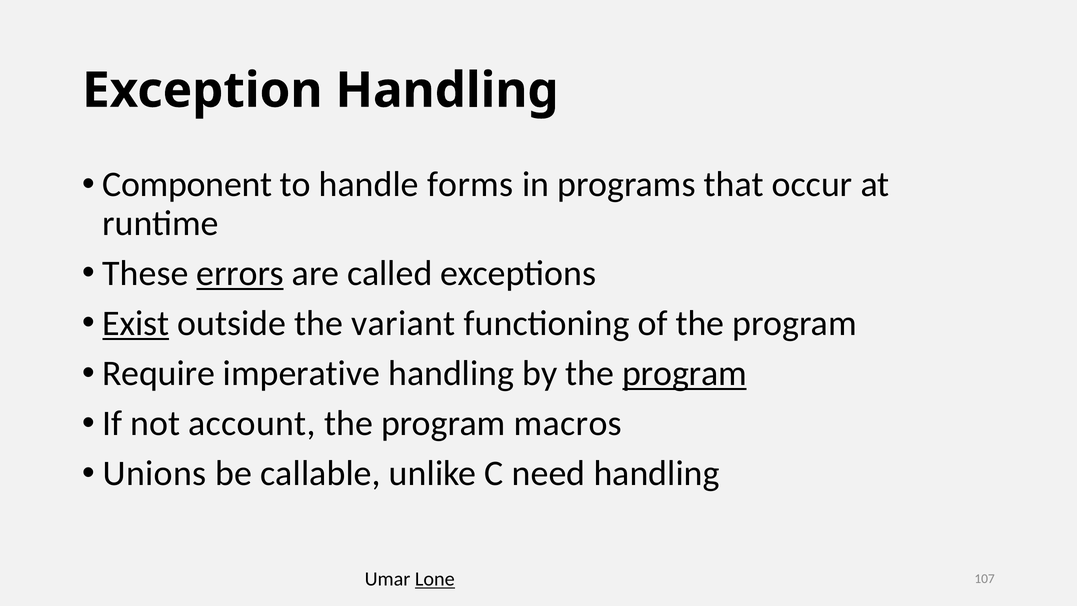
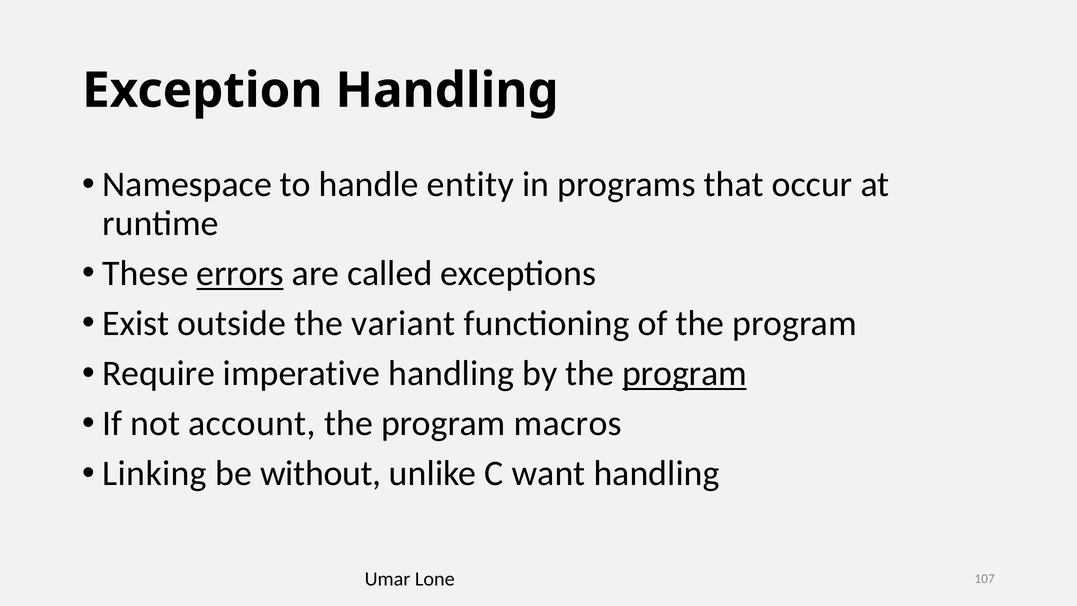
Component: Component -> Namespace (187, 184)
forms: forms -> entity (470, 184)
Exist underline: present -> none (136, 323)
Unions: Unions -> Linking (155, 473)
callable: callable -> without (321, 473)
need: need -> want (549, 473)
Lone underline: present -> none (435, 579)
